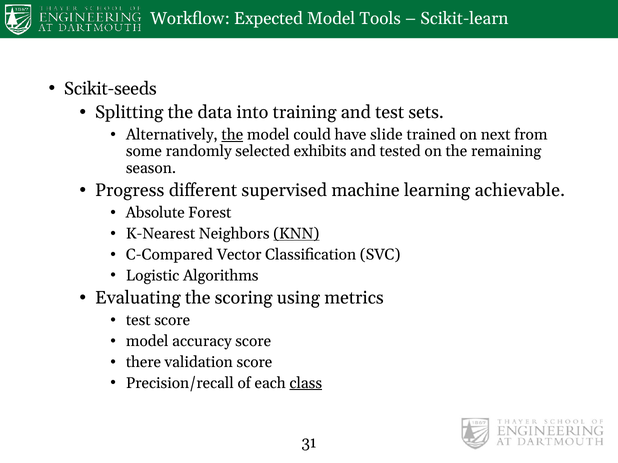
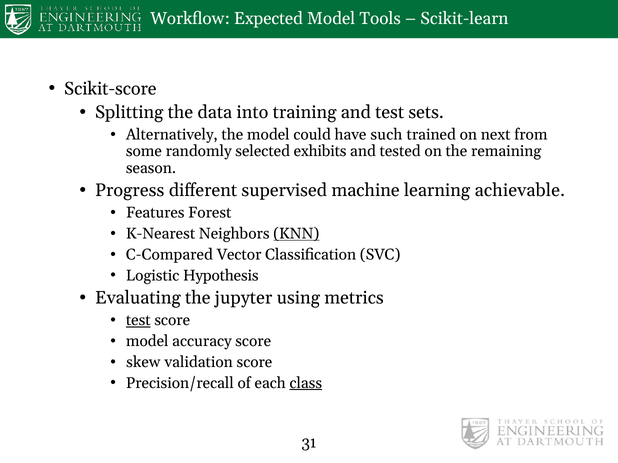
Scikit-seeds: Scikit-seeds -> Scikit-score (110, 89)
the underline: present -> none (232, 135)
slide: slide -> such (386, 135)
Absolute: Absolute -> Features (155, 213)
Algorithms: Algorithms -> Hypothesis (221, 276)
scoring: scoring -> jupyter (244, 298)
test underline: none -> present (138, 321)
there: there -> skew (143, 363)
